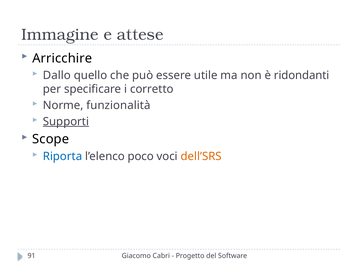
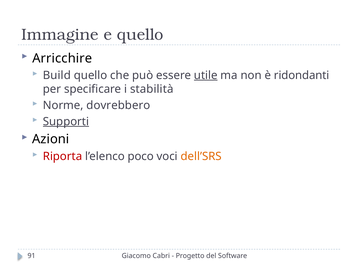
e attese: attese -> quello (140, 35)
Dallo: Dallo -> Build (57, 75)
utile underline: none -> present (206, 75)
corretto: corretto -> stabilità (152, 89)
funzionalità: funzionalità -> dovrebbero (118, 105)
Scope: Scope -> Azioni (51, 139)
Riporta colour: blue -> red (63, 156)
